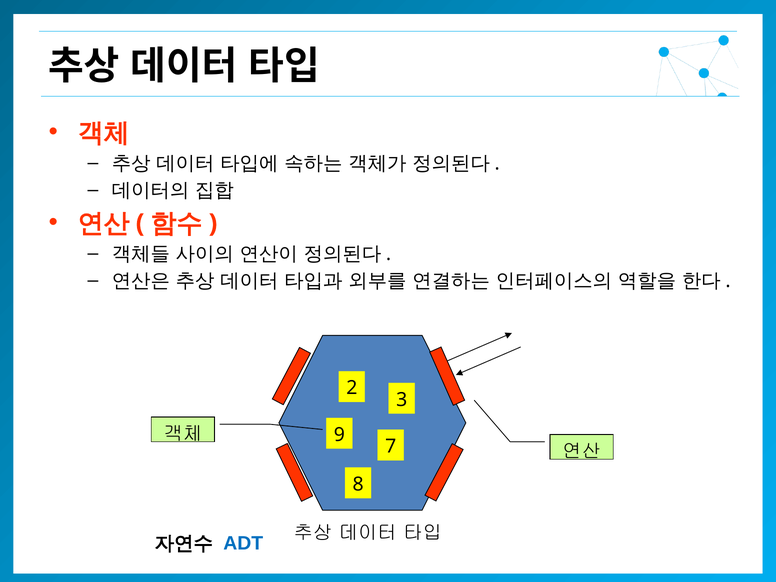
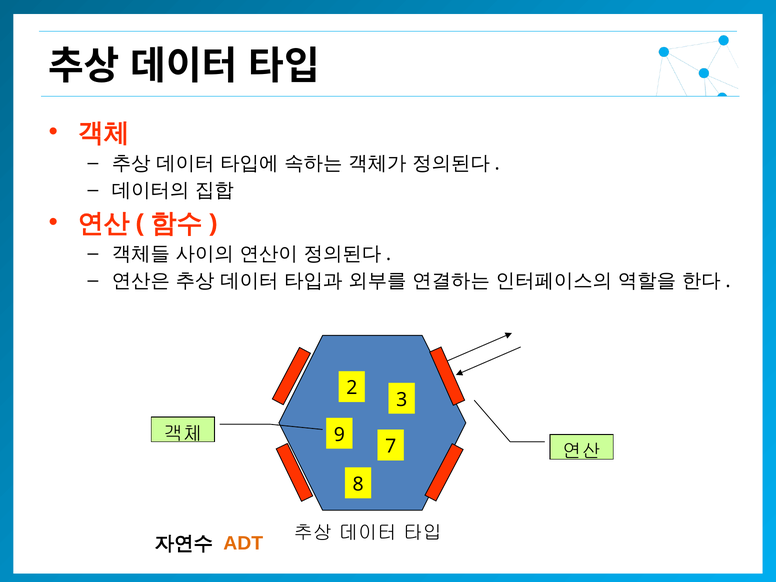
ADT colour: blue -> orange (243, 543)
